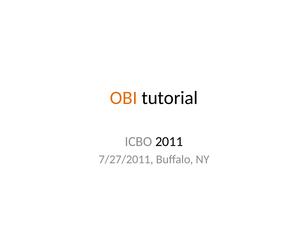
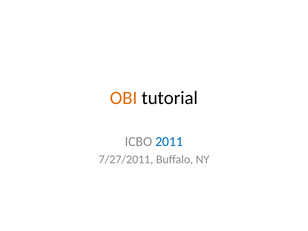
2011 colour: black -> blue (169, 142)
